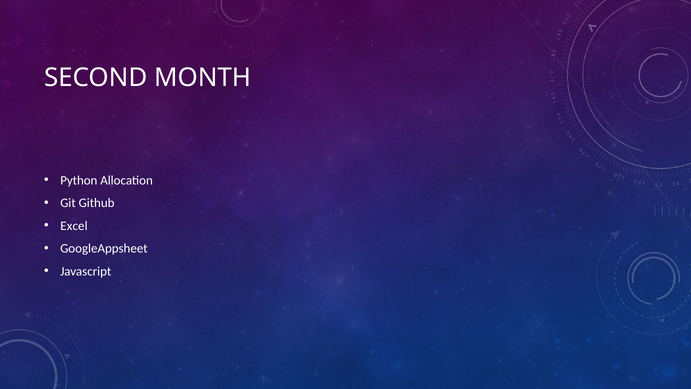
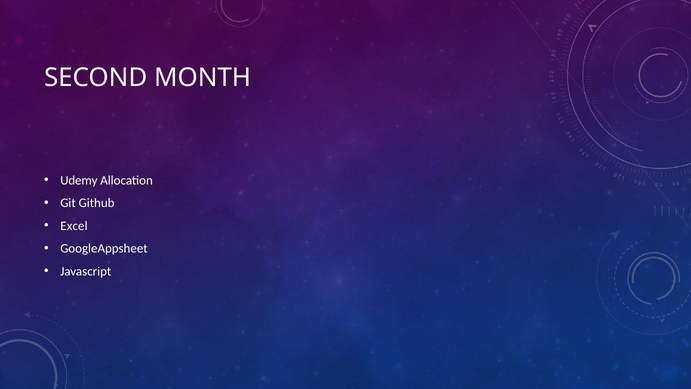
Python: Python -> Udemy (79, 180)
